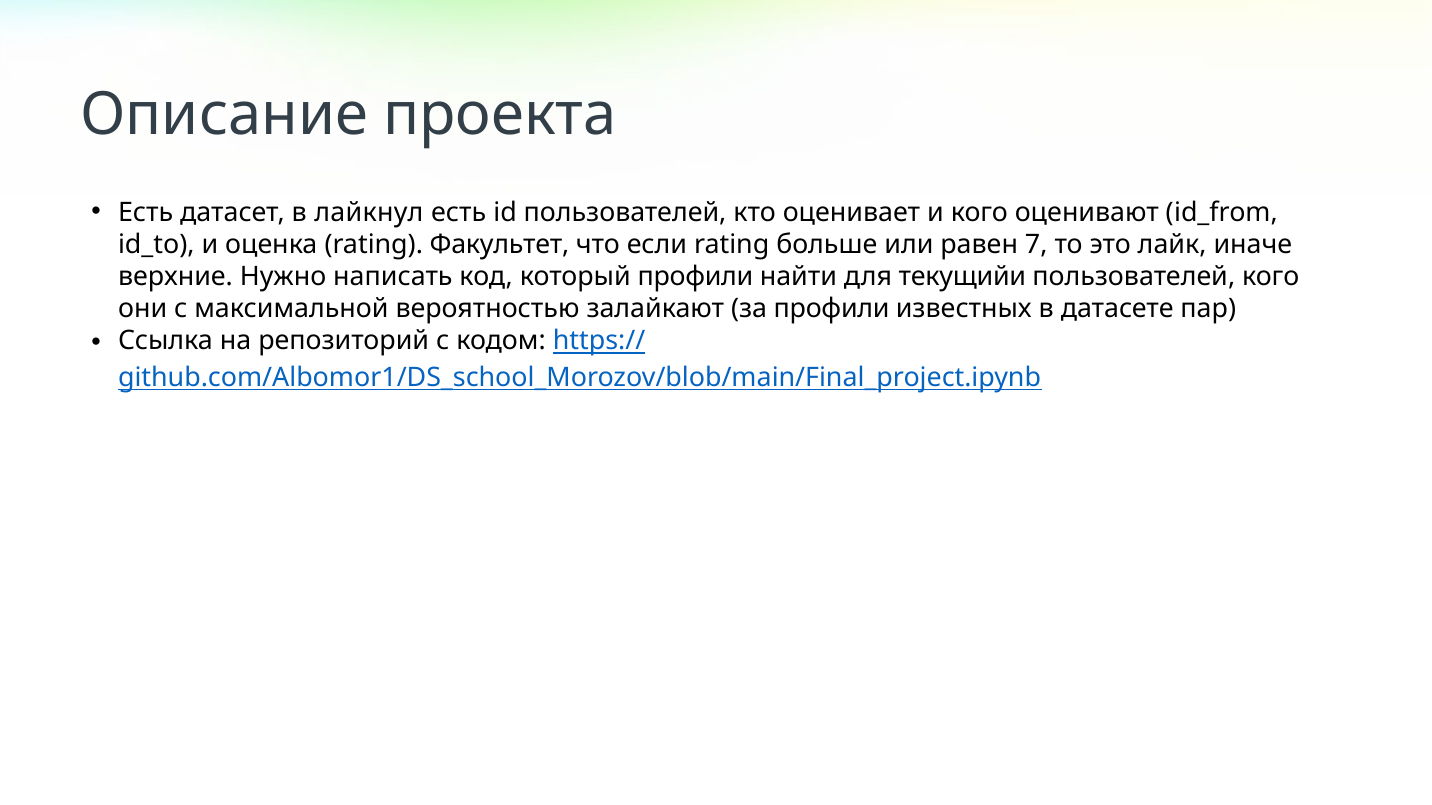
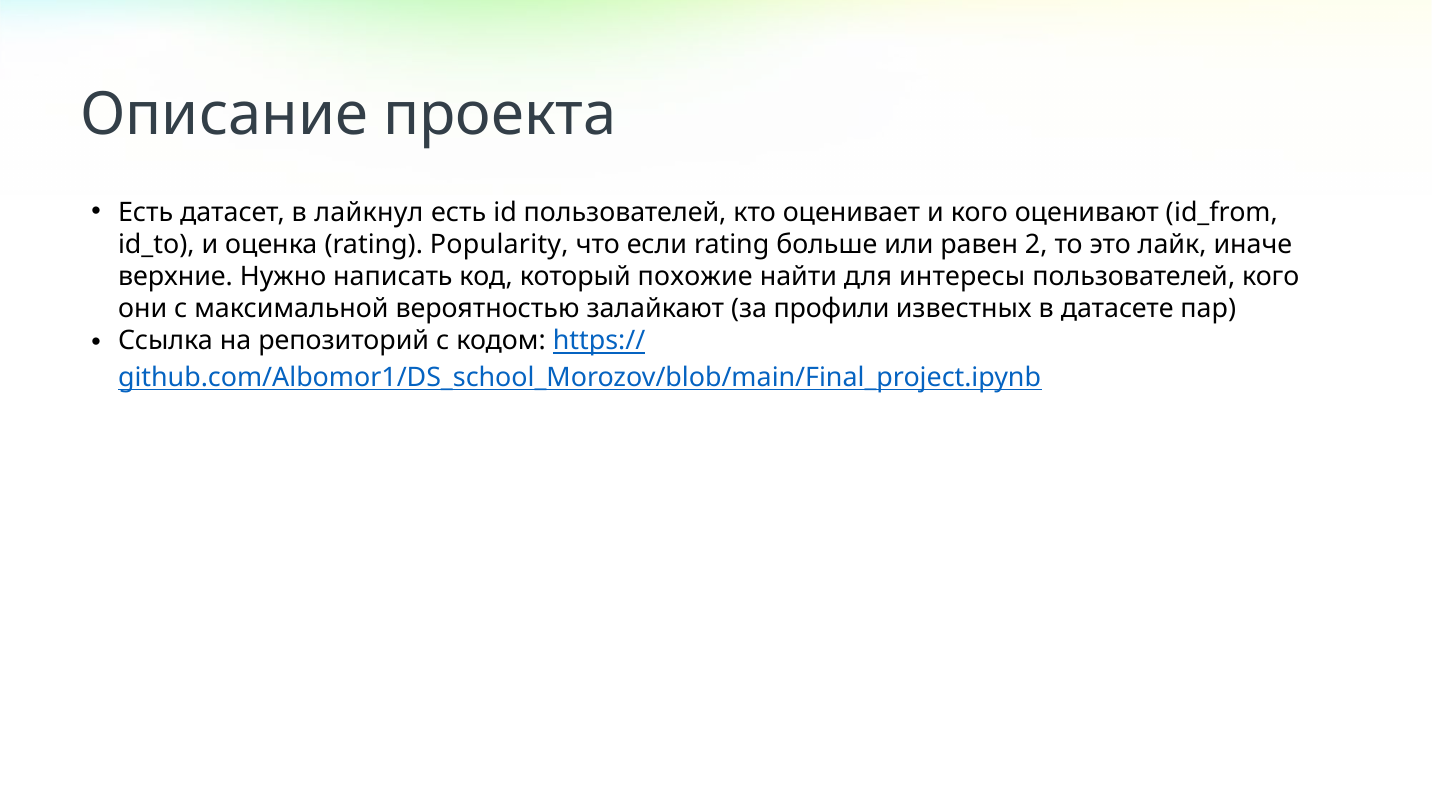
Факультет: Факультет -> Popularity (499, 244)
7: 7 -> 2 (1036, 244)
который профили: профили -> похожие (695, 277)
текущийи: текущийи -> интересы (962, 277)
